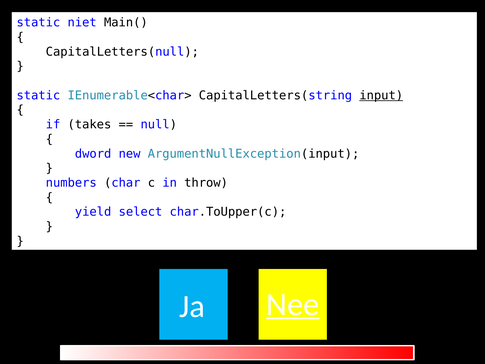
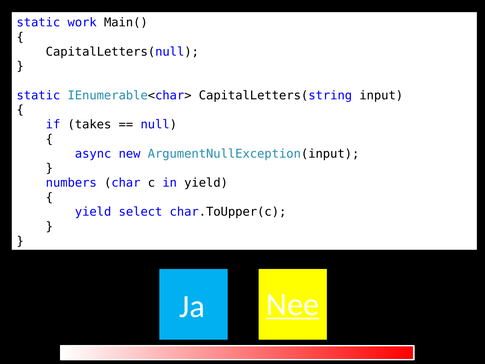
niet: niet -> work (82, 23)
input underline: present -> none (381, 95)
dword: dword -> async (93, 154)
in throw: throw -> yield (206, 183)
